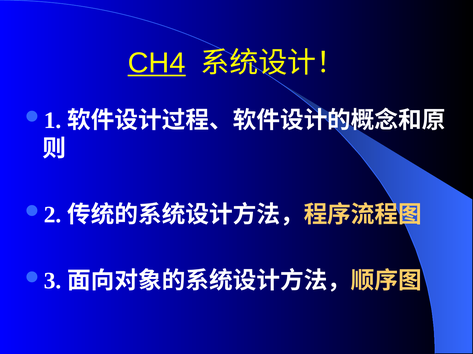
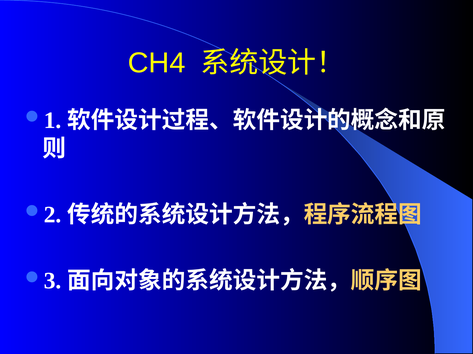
CH4 underline: present -> none (157, 63)
